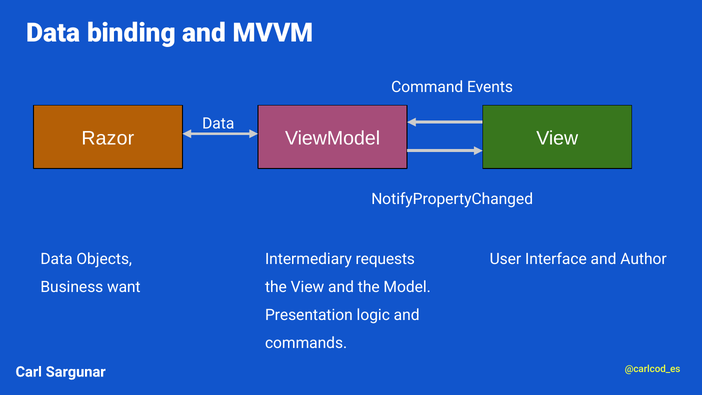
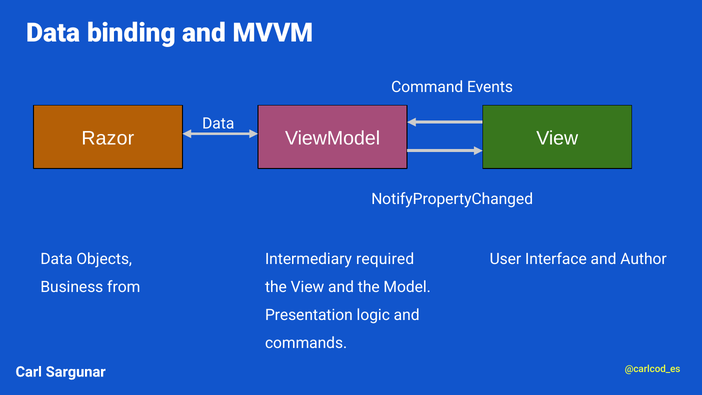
requests: requests -> required (385, 259)
want: want -> from (124, 287)
